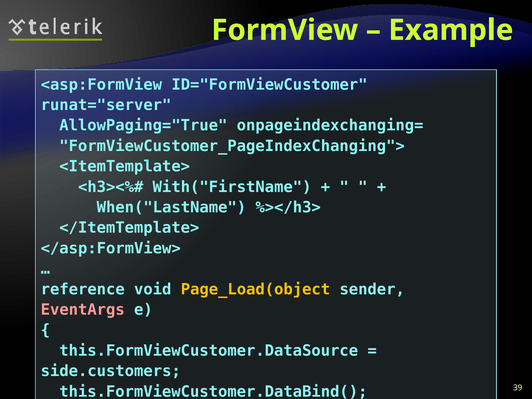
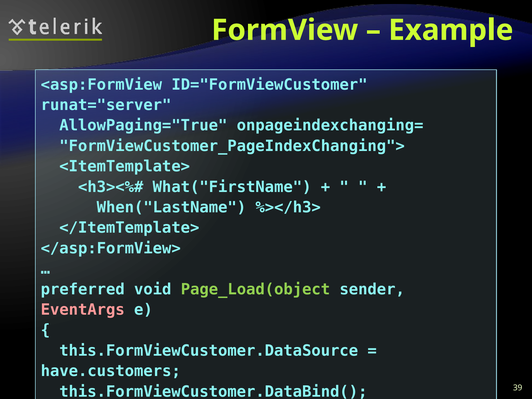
With("FirstName: With("FirstName -> What("FirstName (232, 187)
reference: reference -> preferred (83, 289)
Page_Load(object colour: yellow -> light green (255, 289)
side.customers: side.customers -> have.customers (111, 371)
